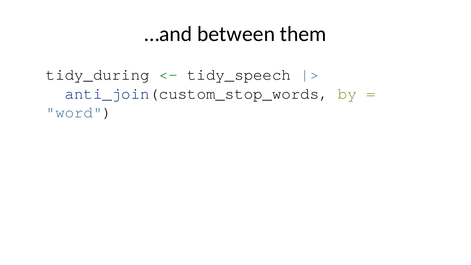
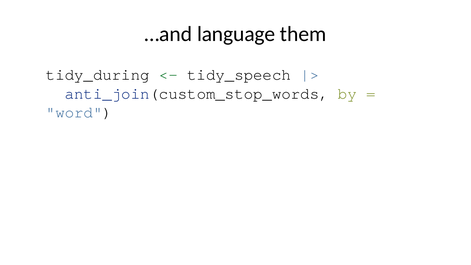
between: between -> language (236, 34)
